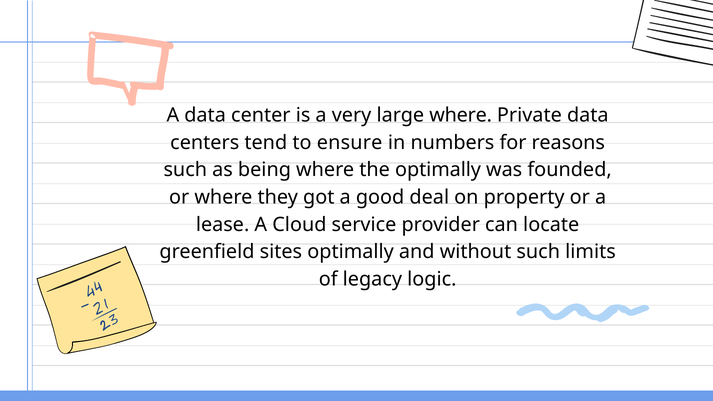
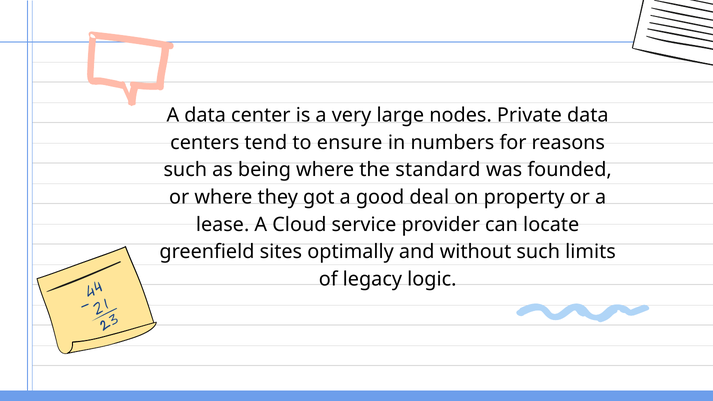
large where: where -> nodes (461, 115)
the optimally: optimally -> standard (438, 170)
